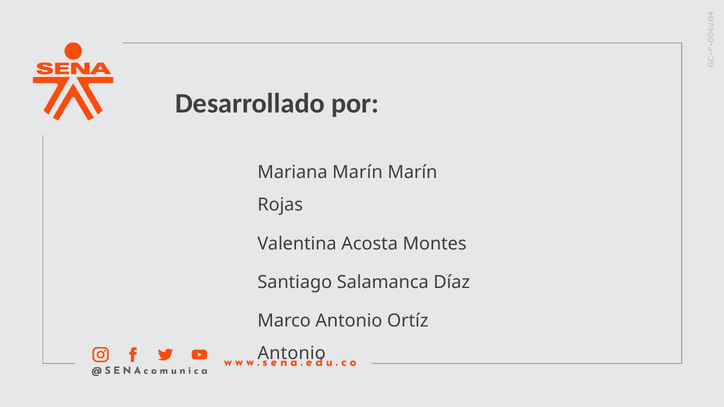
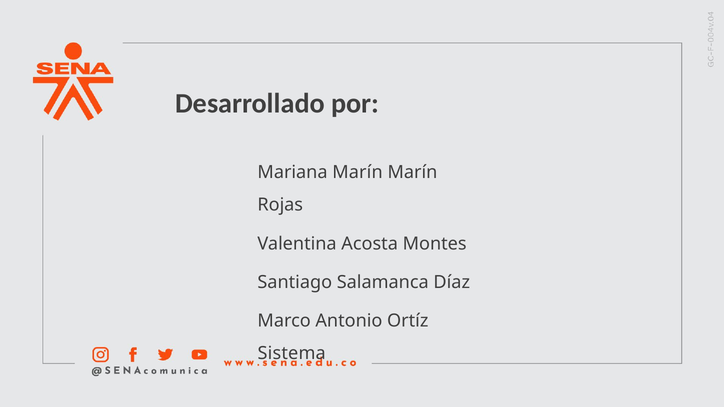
Antonio: Antonio -> Sistema (292, 354)
